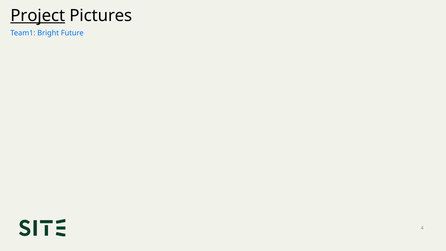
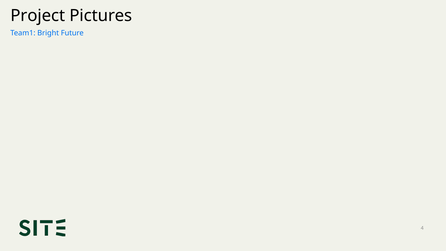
Project underline: present -> none (38, 16)
